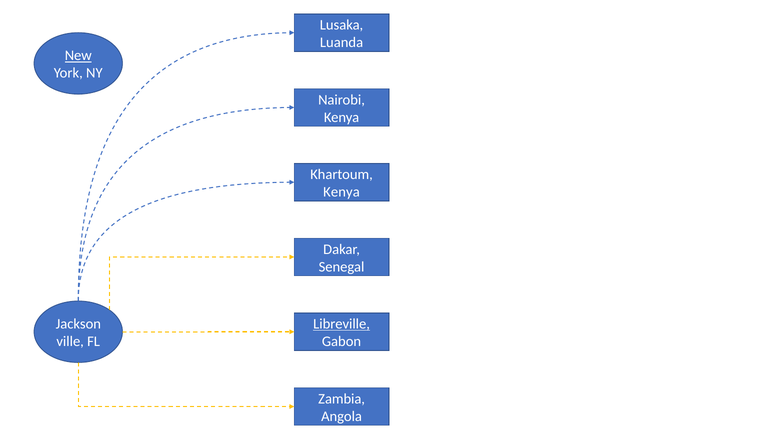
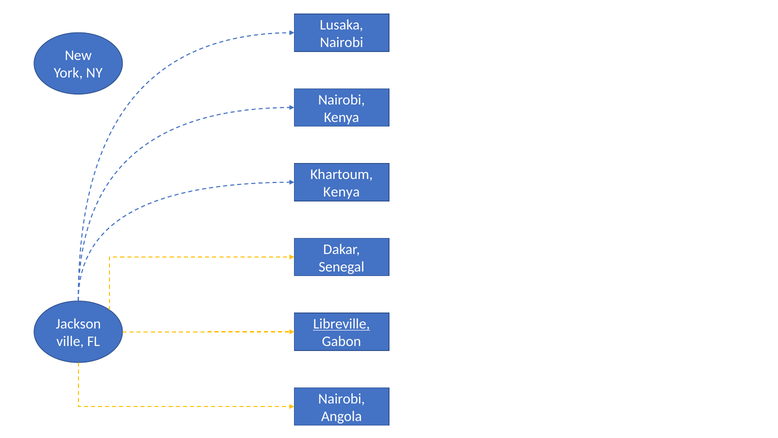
Luanda: Luanda -> Nairobi (342, 42)
New underline: present -> none (78, 56)
Zambia: Zambia -> Nairobi (342, 398)
